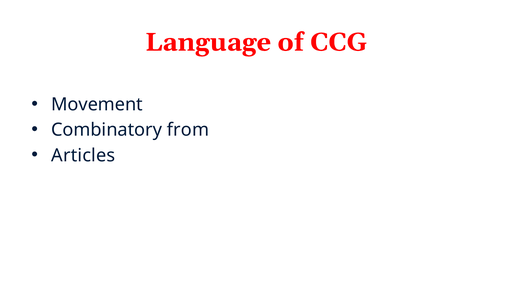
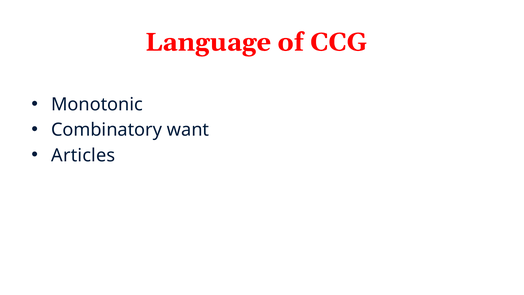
Movement: Movement -> Monotonic (97, 104)
from: from -> want (188, 130)
